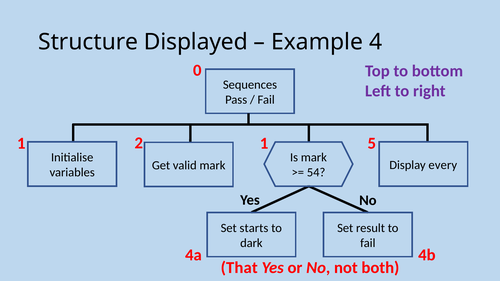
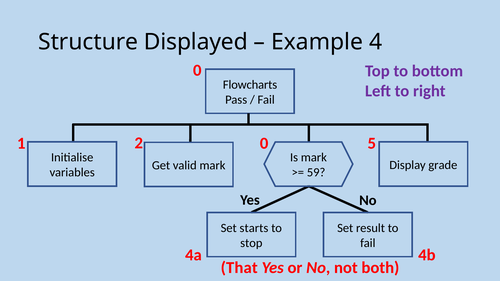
Sequences: Sequences -> Flowcharts (250, 85)
2 1: 1 -> 0 (264, 143)
every: every -> grade (443, 165)
54: 54 -> 59 (316, 173)
dark: dark -> stop (251, 243)
